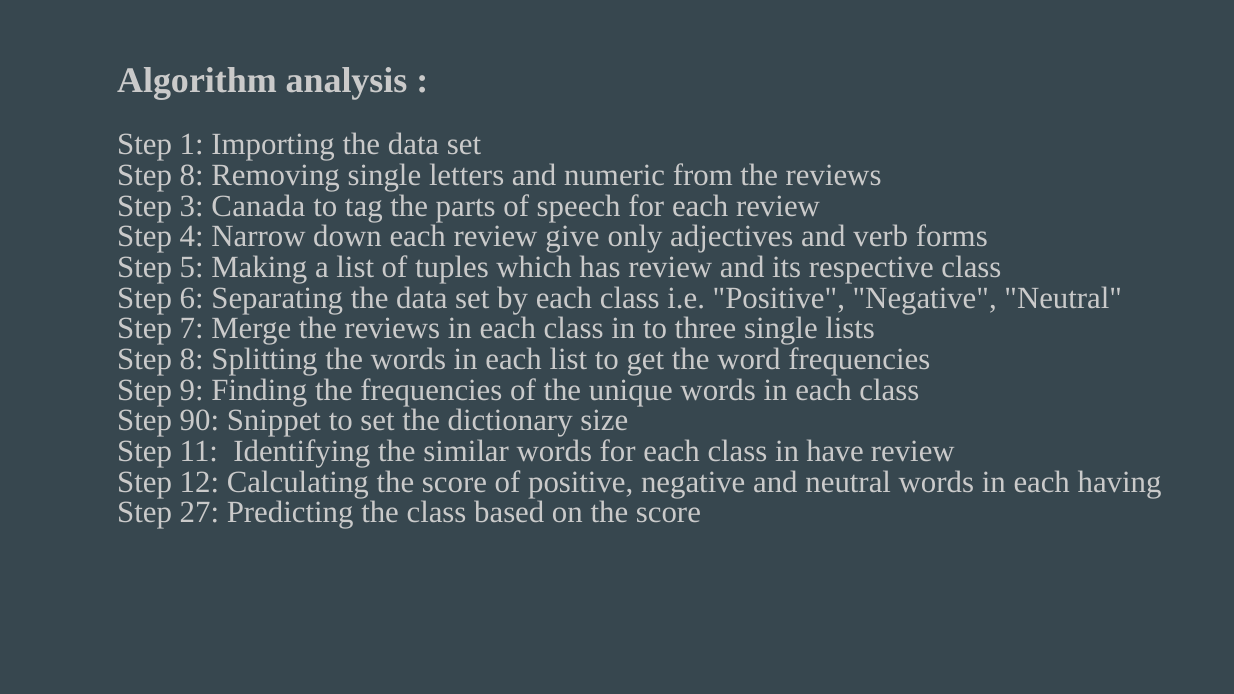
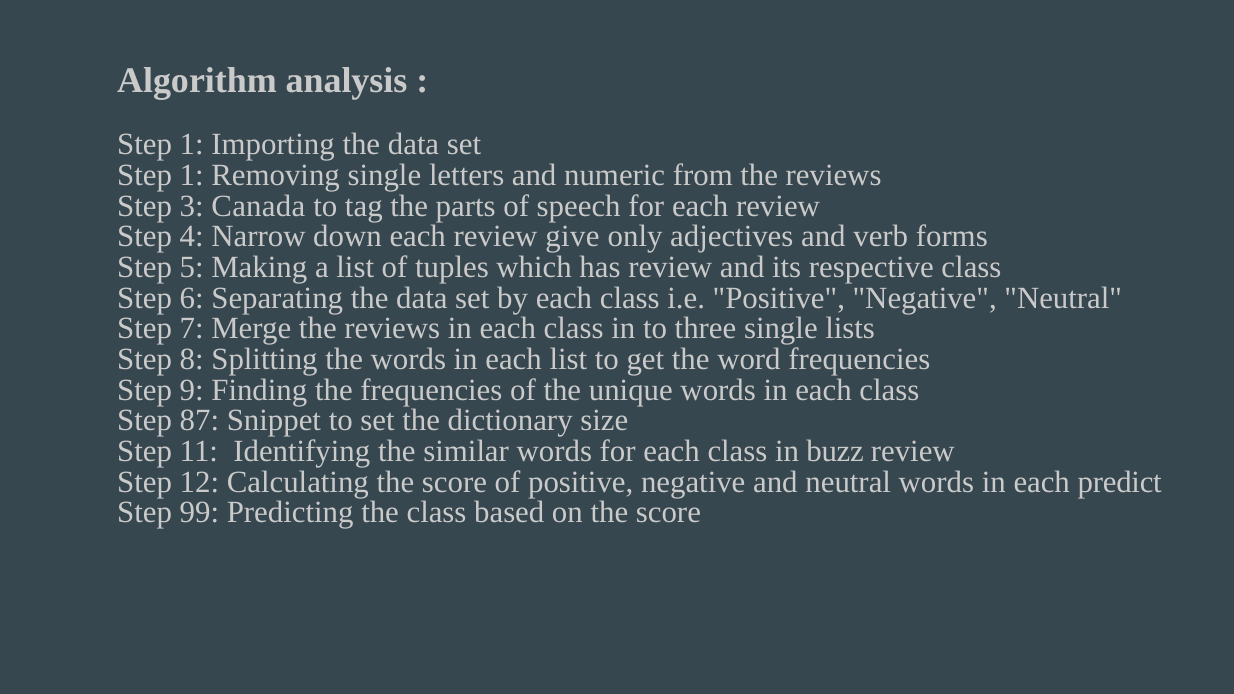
8: 8 -> 1 (192, 175)
90: 90 -> 87 (199, 421)
have: have -> buzz (835, 451)
having: having -> predict (1120, 482)
27: 27 -> 99 (199, 513)
